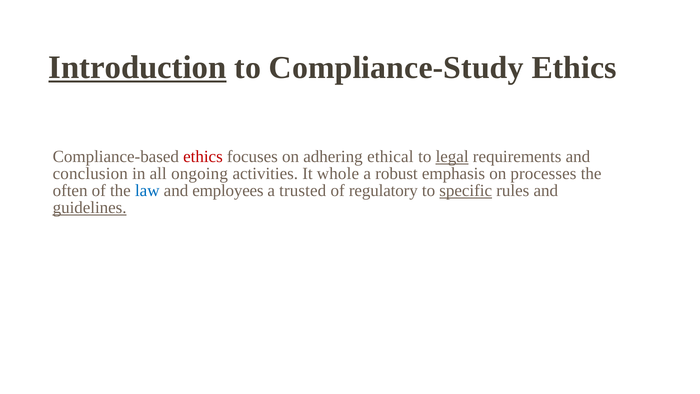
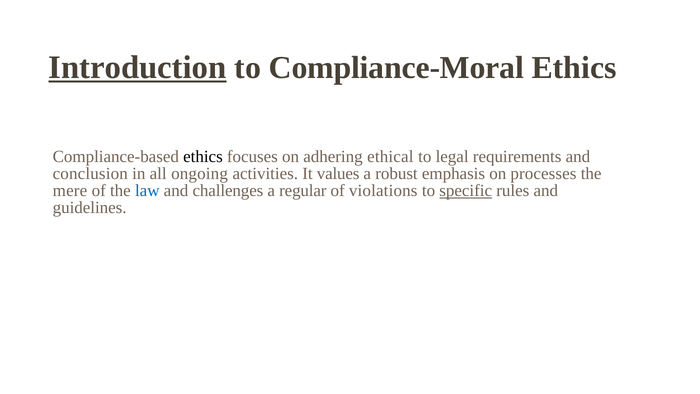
Compliance-Study: Compliance-Study -> Compliance-Moral (396, 68)
ethics colour: red -> black (203, 157)
legal underline: present -> none (452, 157)
whole: whole -> values (338, 174)
often: often -> mere (70, 191)
employees: employees -> challenges (228, 191)
trusted: trusted -> regular (303, 191)
regulatory: regulatory -> violations (383, 191)
guidelines underline: present -> none (90, 208)
